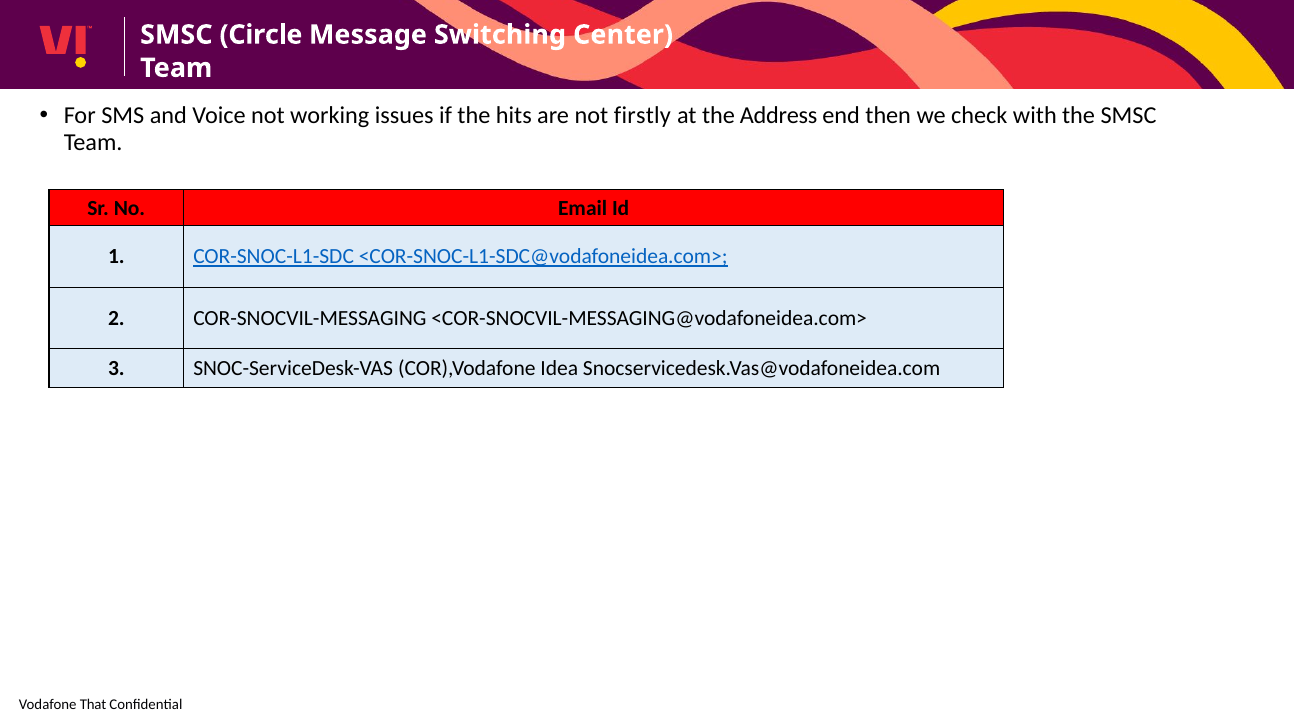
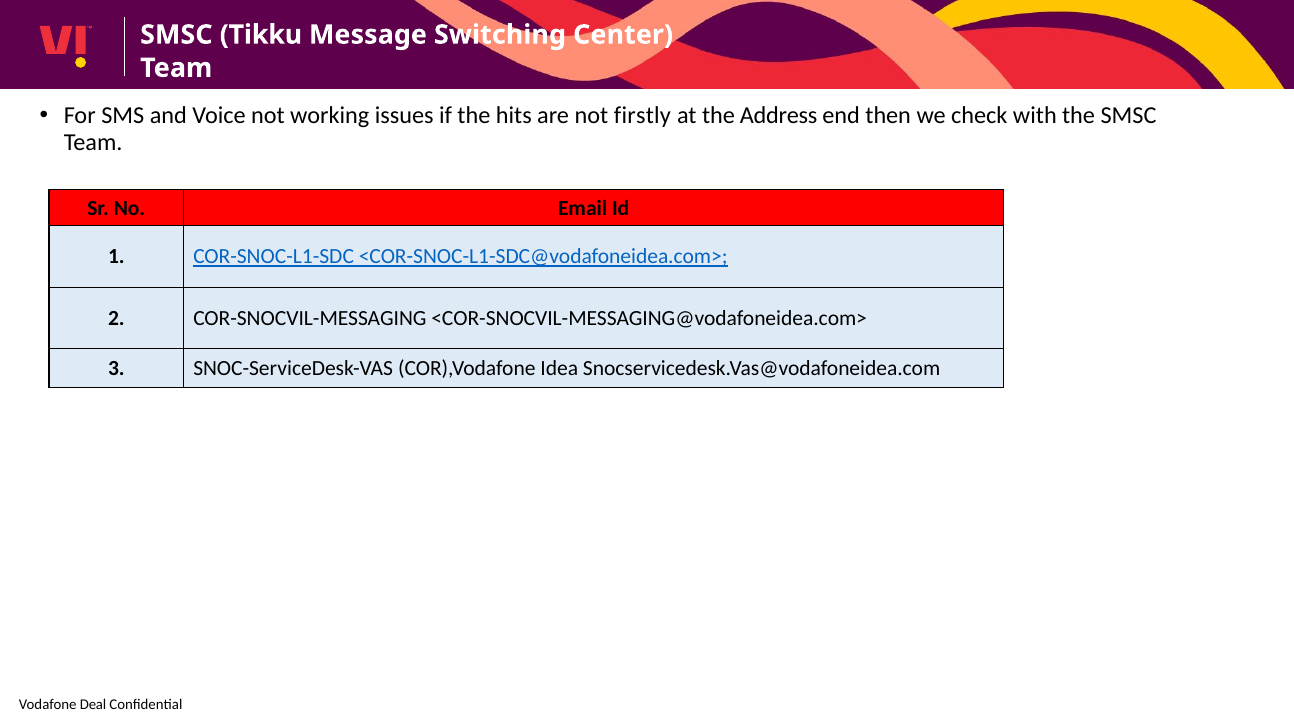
Circle: Circle -> Tikku (261, 35)
That: That -> Deal (93, 705)
